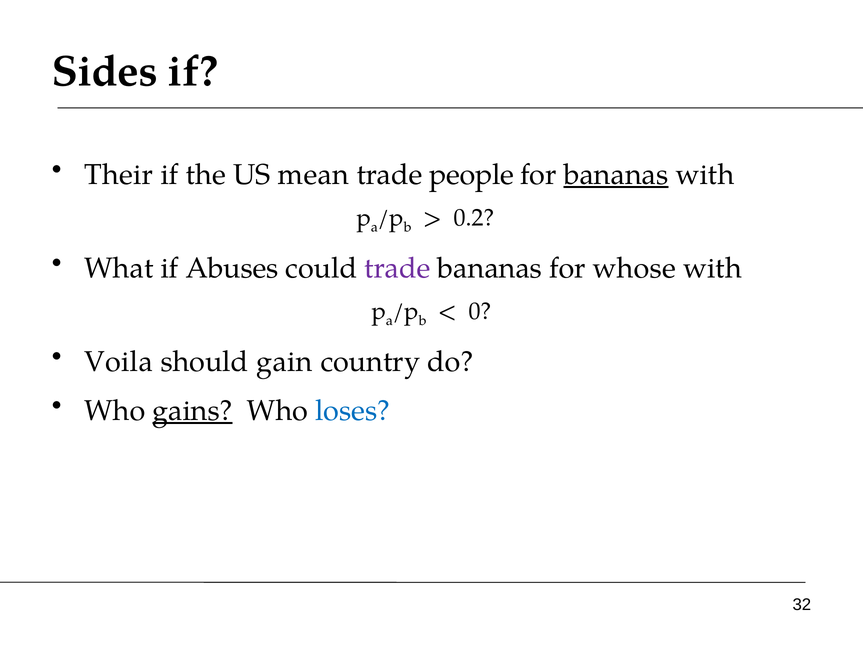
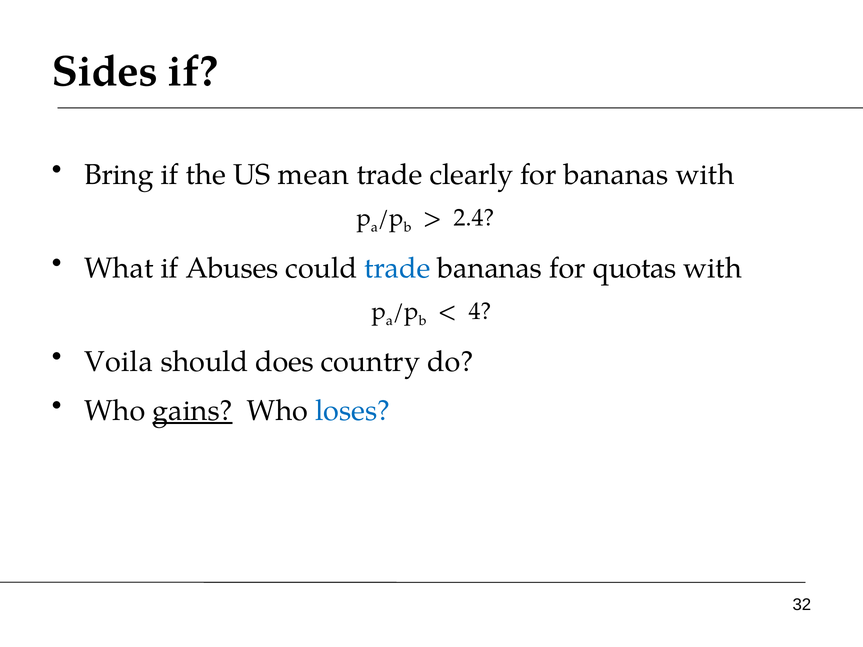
Their: Their -> Bring (119, 175)
people: people -> clearly (472, 175)
bananas underline: present -> none (616, 175)
0.2: 0.2 -> 2.4 (474, 218)
trade colour: purple -> blue (397, 268)
whose: whose -> quotas (635, 268)
0: 0 -> 4 (480, 312)
gain: gain -> does (285, 362)
